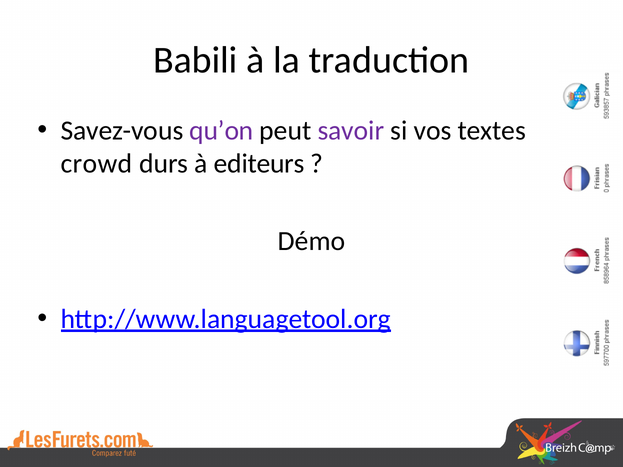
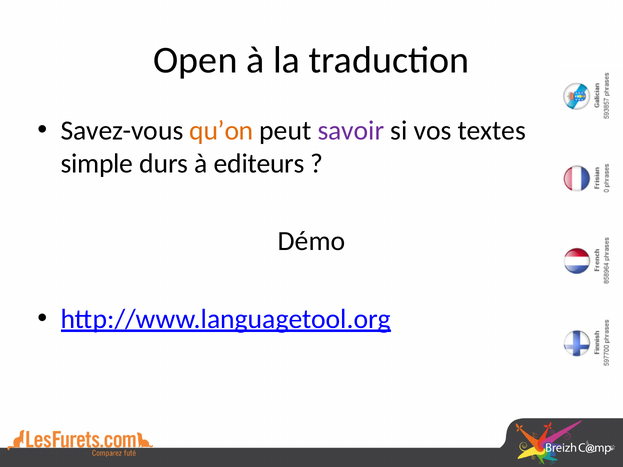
Babili: Babili -> Open (195, 60)
qu’on colour: purple -> orange (221, 131)
crowd: crowd -> simple (97, 164)
